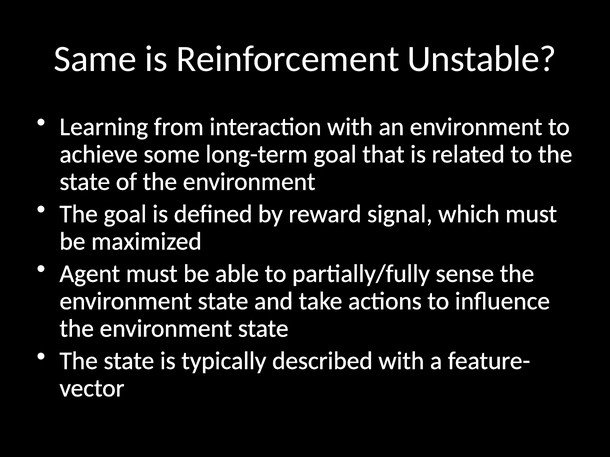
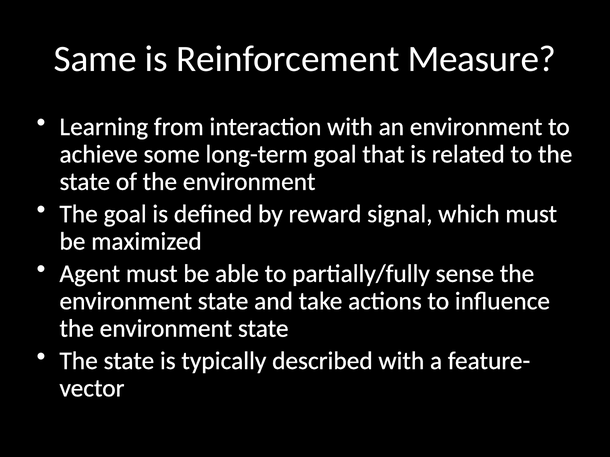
Unstable: Unstable -> Measure (482, 59)
